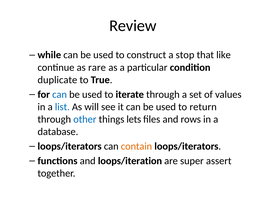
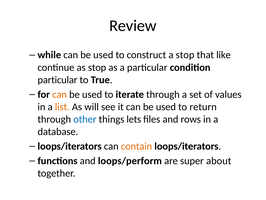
as rare: rare -> stop (97, 67)
duplicate: duplicate -> particular (57, 80)
can colour: blue -> orange (60, 94)
list colour: blue -> orange (62, 107)
loops/iteration: loops/iteration -> loops/perform (130, 160)
assert: assert -> about (219, 160)
